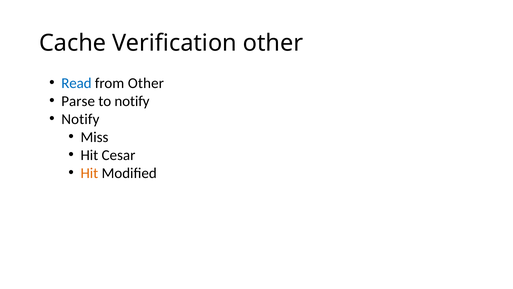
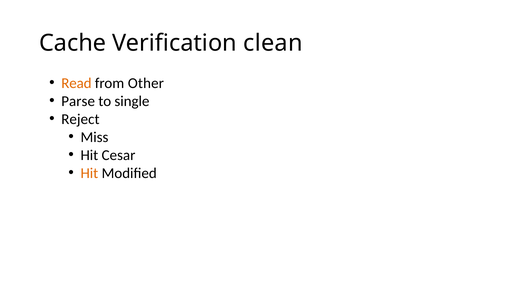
Verification other: other -> clean (273, 43)
Read colour: blue -> orange (76, 83)
to notify: notify -> single (132, 101)
Notify: Notify -> Reject (80, 119)
